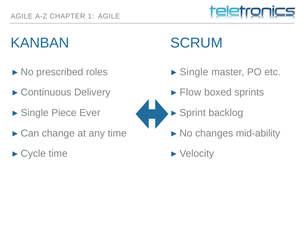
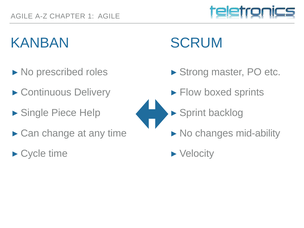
Single: Single -> Strong (194, 72)
Ever: Ever -> Help (90, 113)
